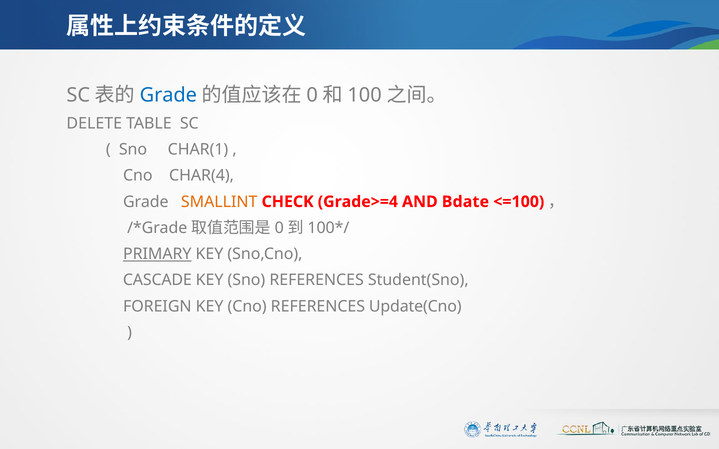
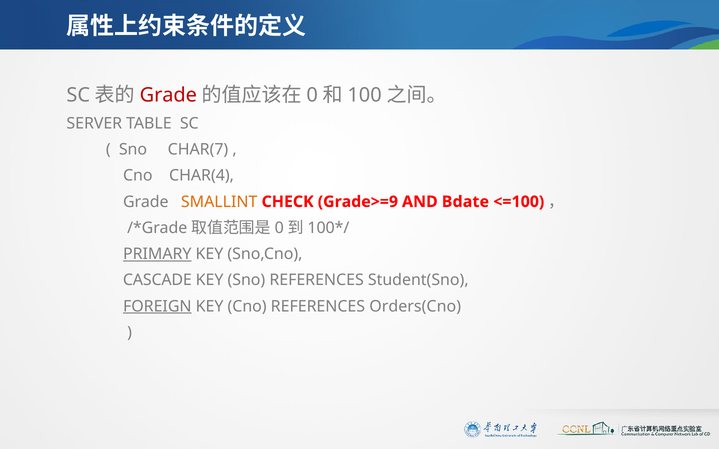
Grade colour: blue -> red (168, 95)
DELETE: DELETE -> SERVER (94, 123)
CHAR(1: CHAR(1 -> CHAR(7 (198, 150)
Grade>=4: Grade>=4 -> Grade>=9 (358, 202)
FOREIGN underline: none -> present (157, 307)
Update(Cno: Update(Cno -> Orders(Cno (415, 307)
